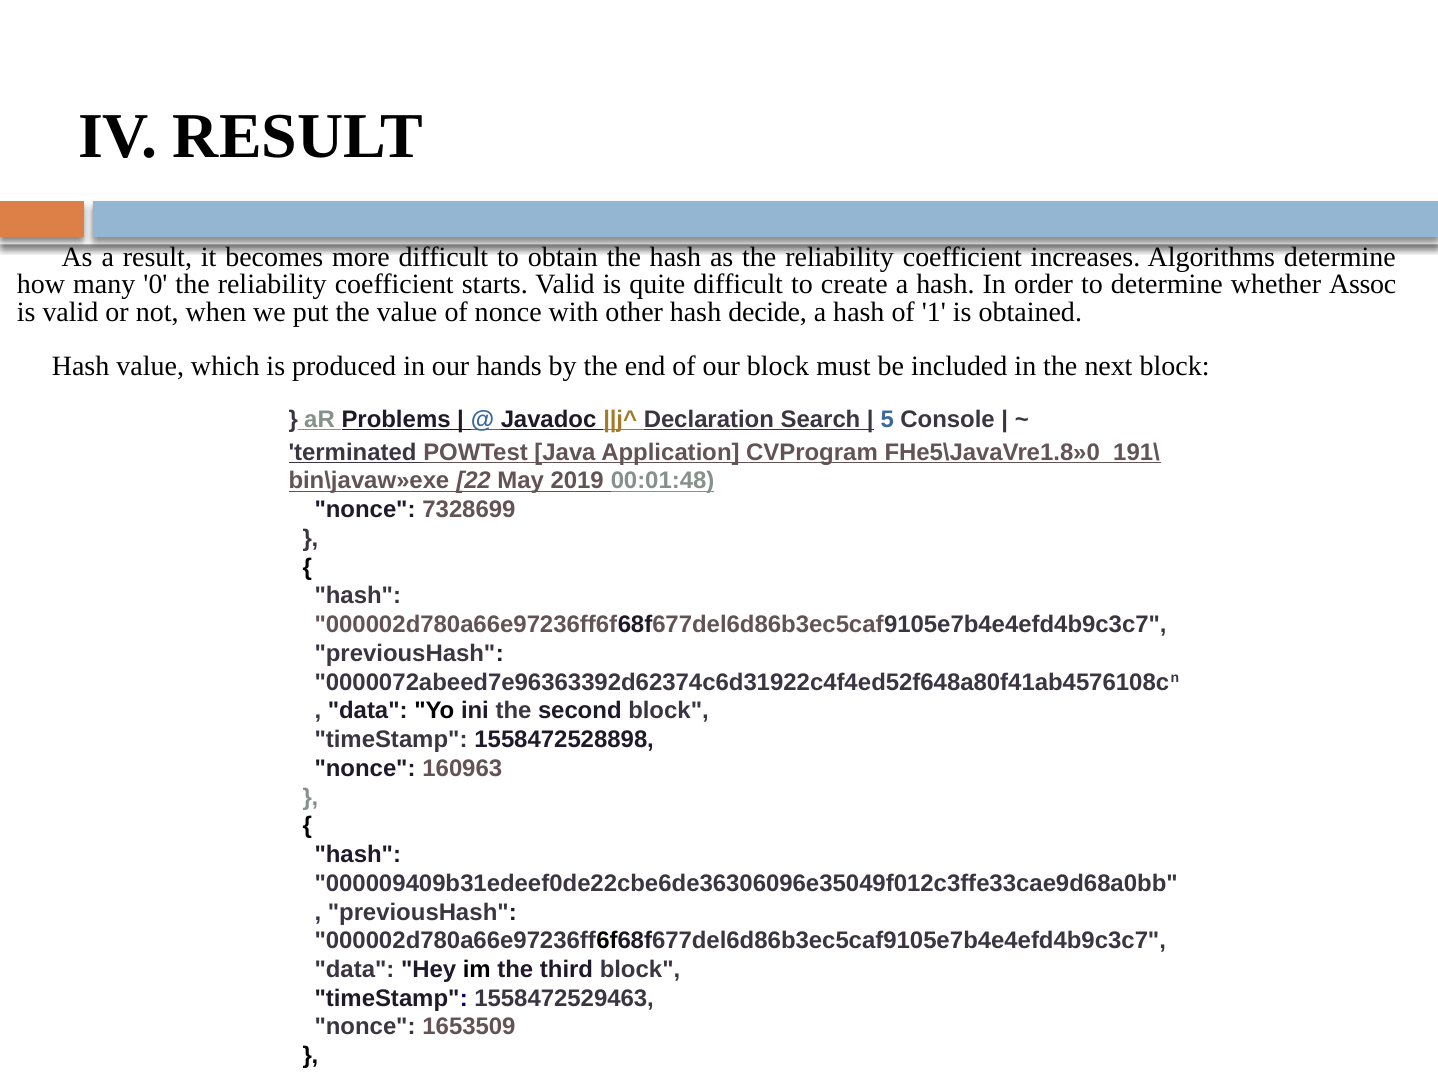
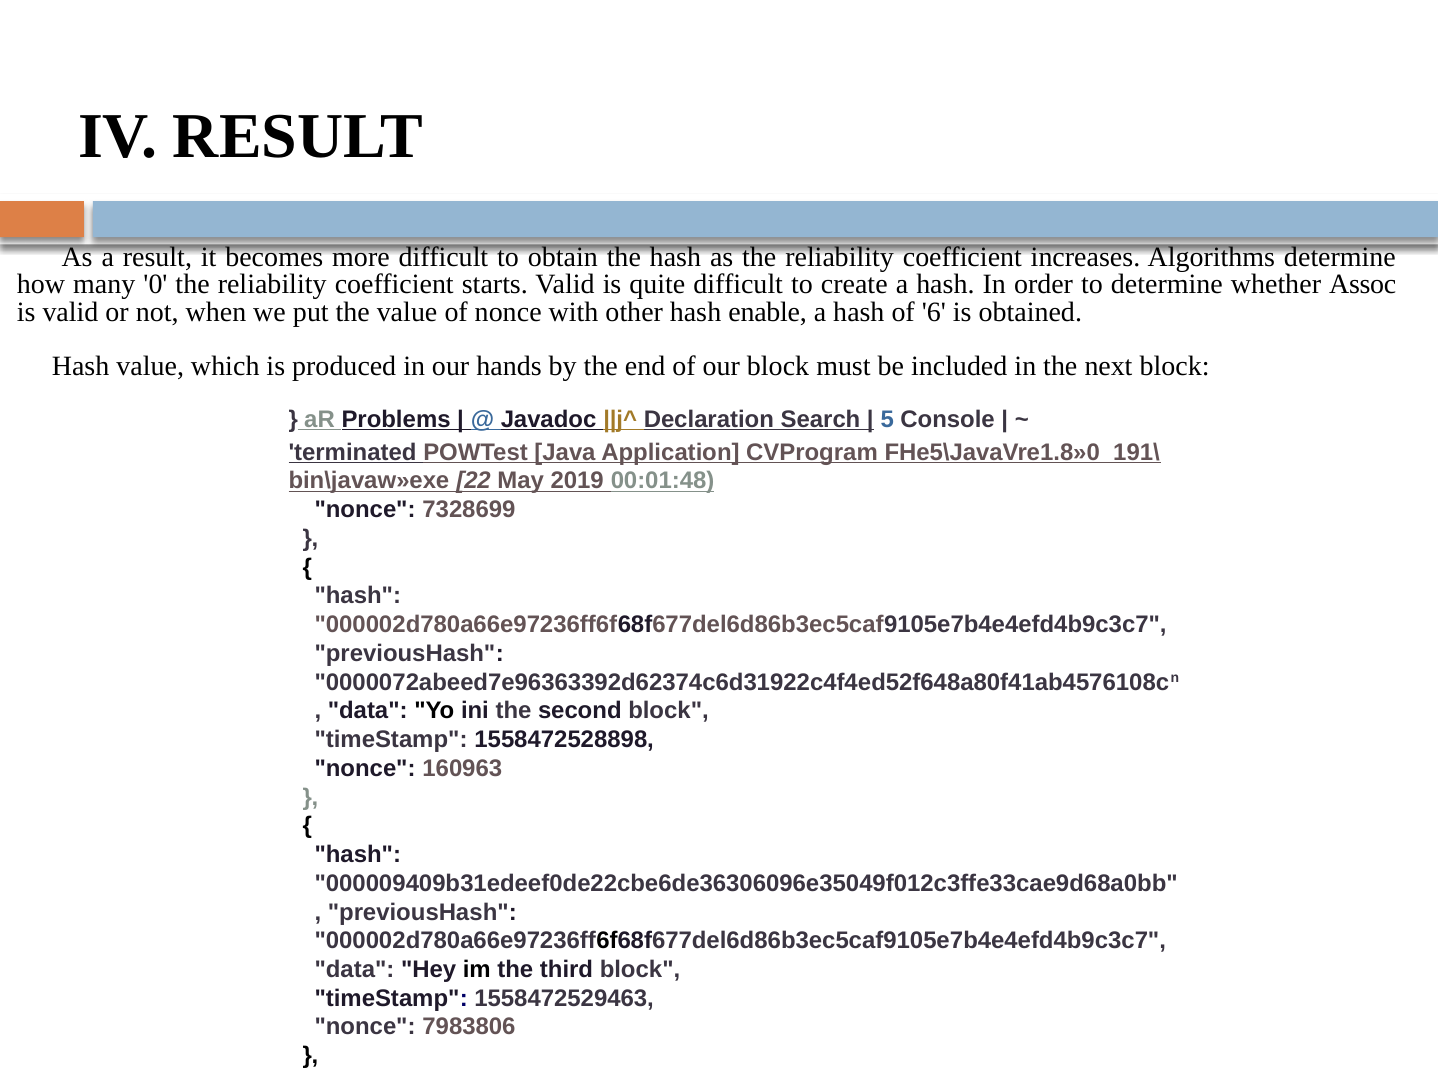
decide: decide -> enable (768, 312)
1: 1 -> 6 (934, 312)
1653509: 1653509 -> 7983806 (469, 1028)
